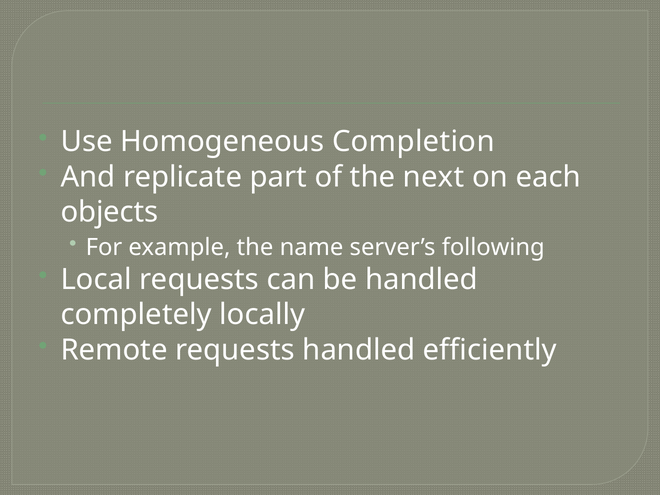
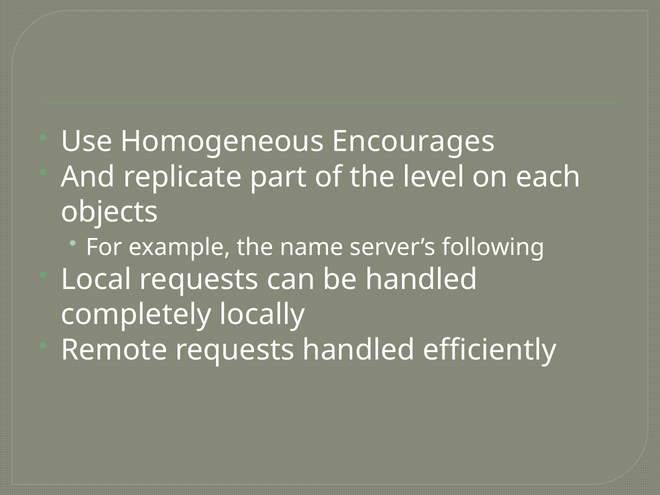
Completion: Completion -> Encourages (413, 142)
next: next -> level (434, 177)
